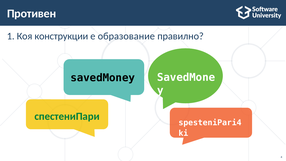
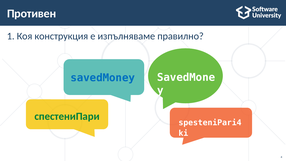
конструкции: конструкции -> конструкция (61, 36)
образование: образование -> изпълняваме (126, 36)
savedMoney colour: black -> blue (103, 78)
